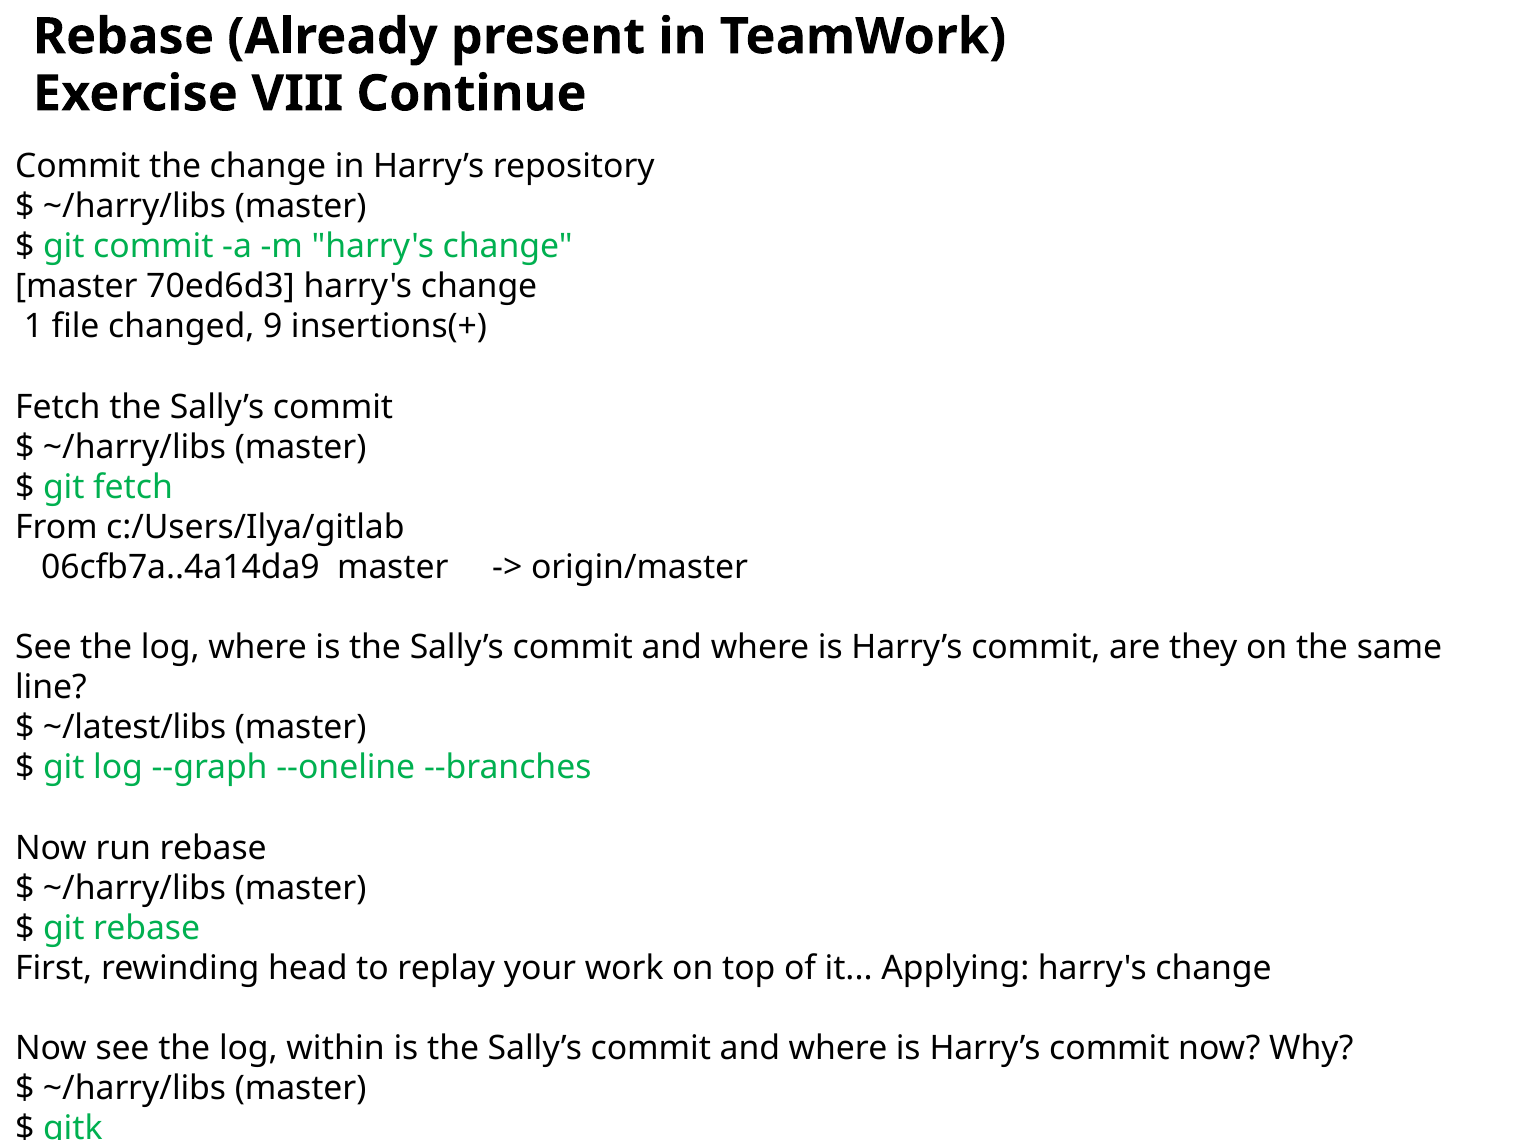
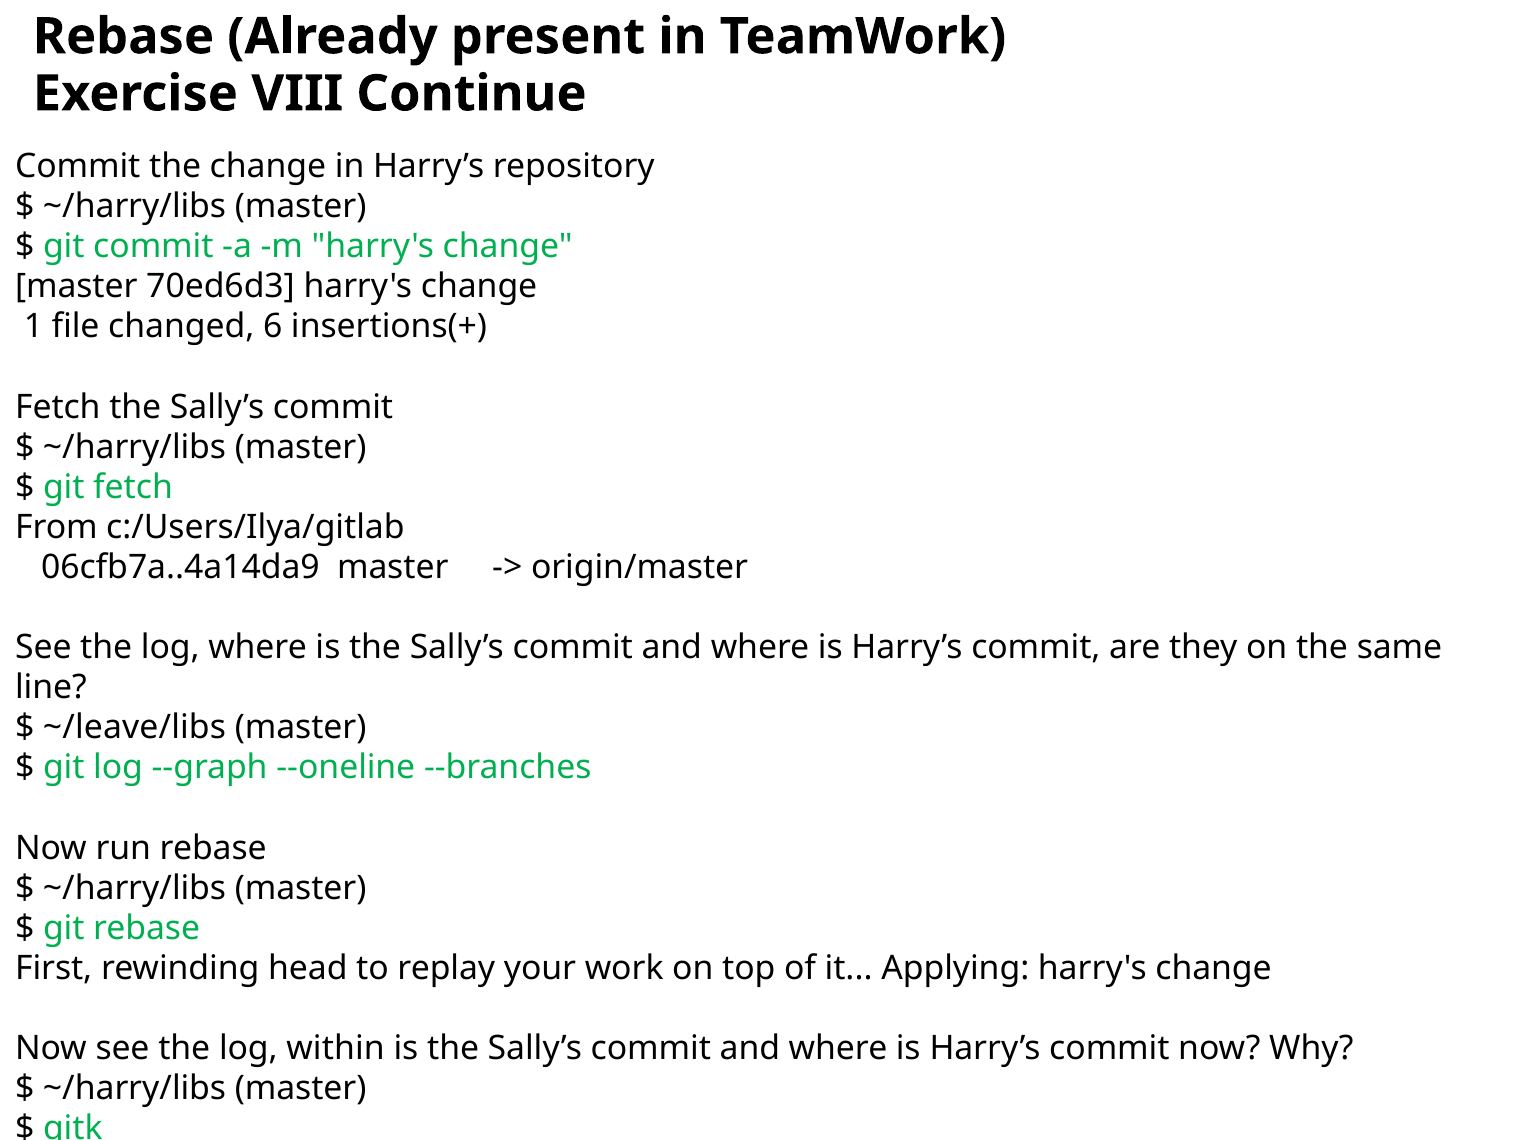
9: 9 -> 6 (273, 327)
~/latest/libs: ~/latest/libs -> ~/leave/libs (135, 728)
